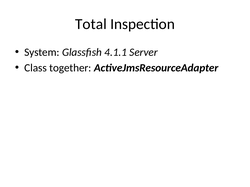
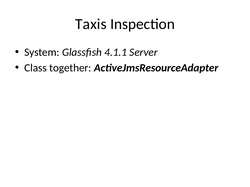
Total: Total -> Taxis (91, 24)
